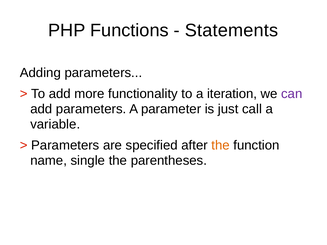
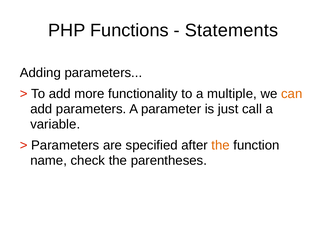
iteration: iteration -> multiple (232, 94)
can colour: purple -> orange (292, 94)
single: single -> check (88, 161)
